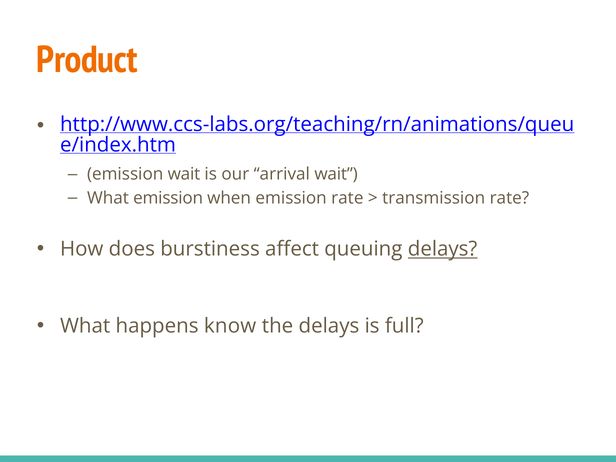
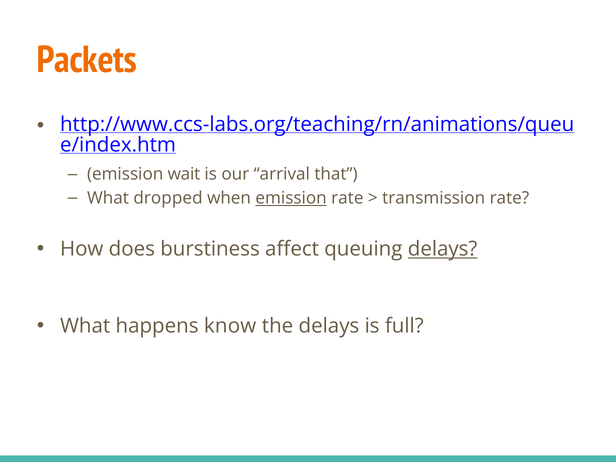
Product: Product -> Packets (87, 60)
arrival wait: wait -> that (336, 174)
What emission: emission -> dropped (168, 198)
emission underline: none -> present (291, 198)
